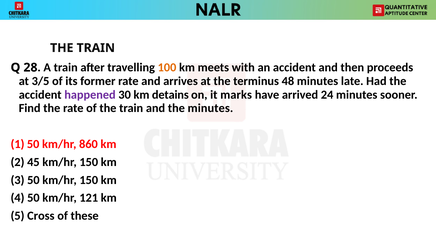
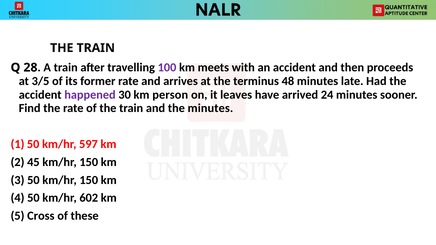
100 colour: orange -> purple (167, 68)
detains: detains -> person (170, 95)
marks: marks -> leaves (236, 95)
860: 860 -> 597 (88, 144)
121: 121 -> 602 (89, 198)
